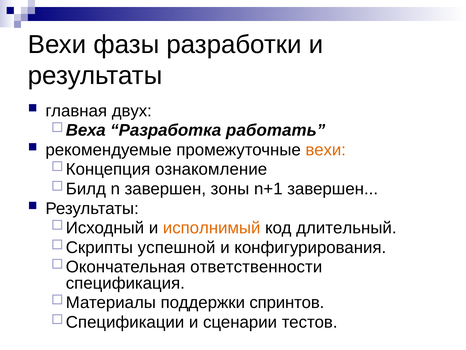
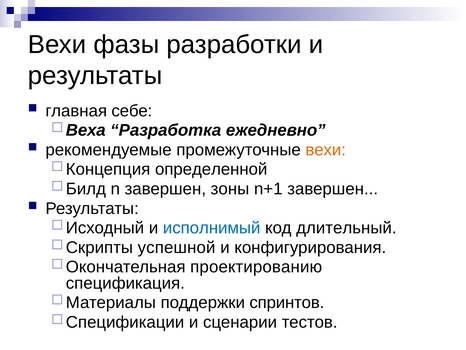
двух: двух -> себе (132, 111)
работать: работать -> ежедневно (276, 130)
ознакомление: ознакомление -> определенной (211, 169)
исполнимый colour: orange -> blue (212, 228)
ответственности: ответственности -> проектированию (256, 267)
